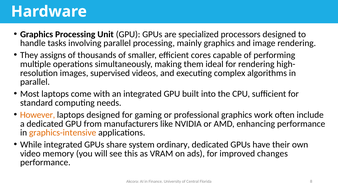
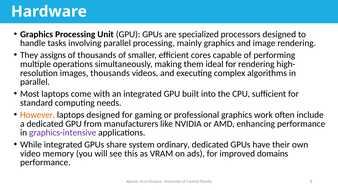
images supervised: supervised -> thousands (110, 73)
graphics-intensive colour: orange -> purple (63, 133)
changes: changes -> domains (273, 154)
